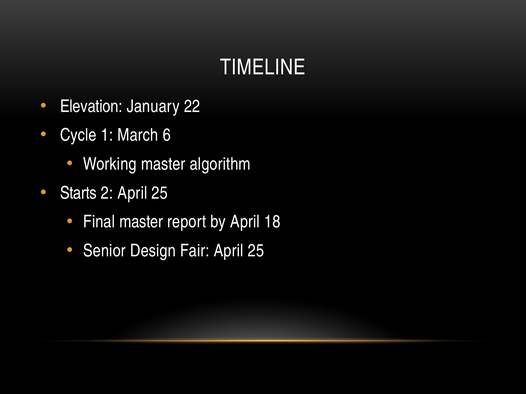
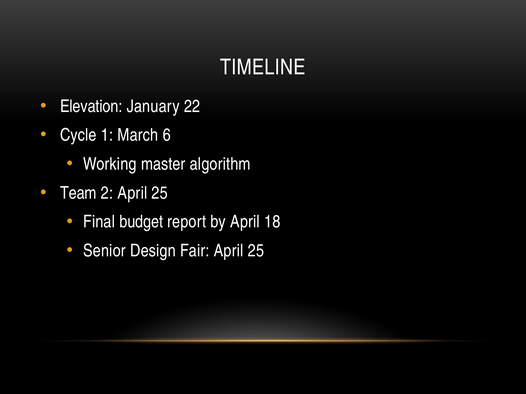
Starts: Starts -> Team (78, 193)
Final master: master -> budget (141, 222)
